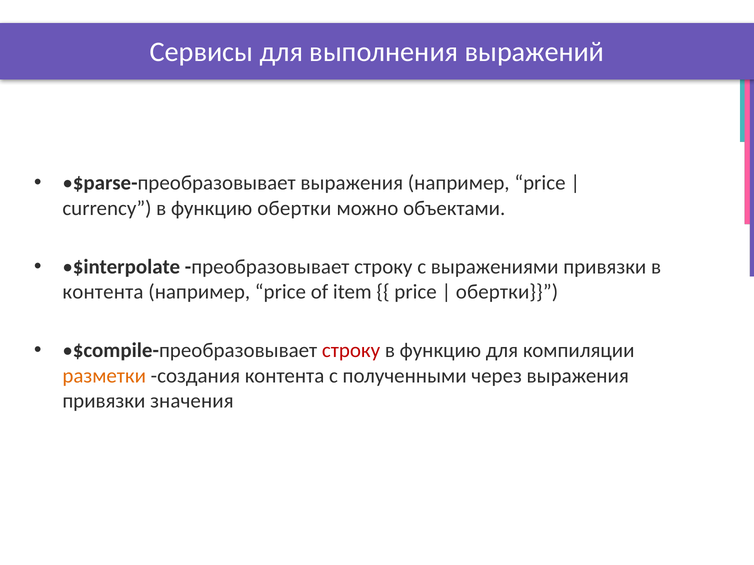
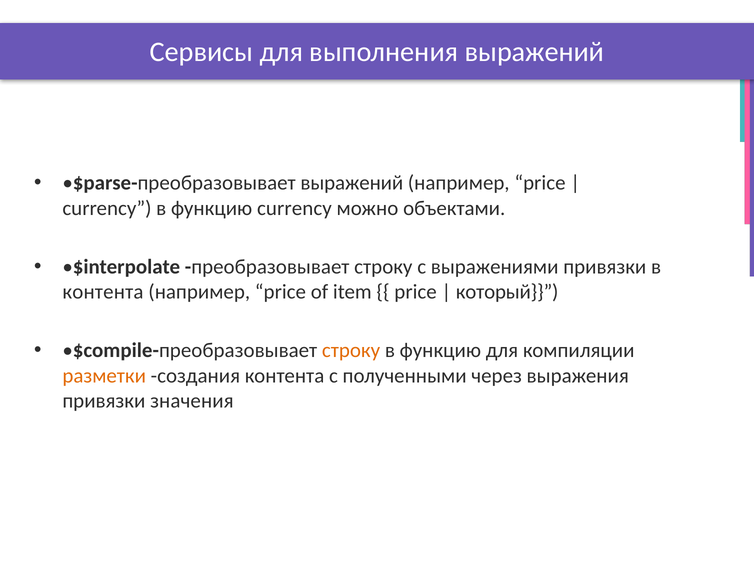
•$parse-преобразовывает выражения: выражения -> выражений (352, 183)
функцию обертки: обертки -> currency (294, 208)
обертки: обертки -> который (507, 292)
строку colour: red -> orange (351, 351)
